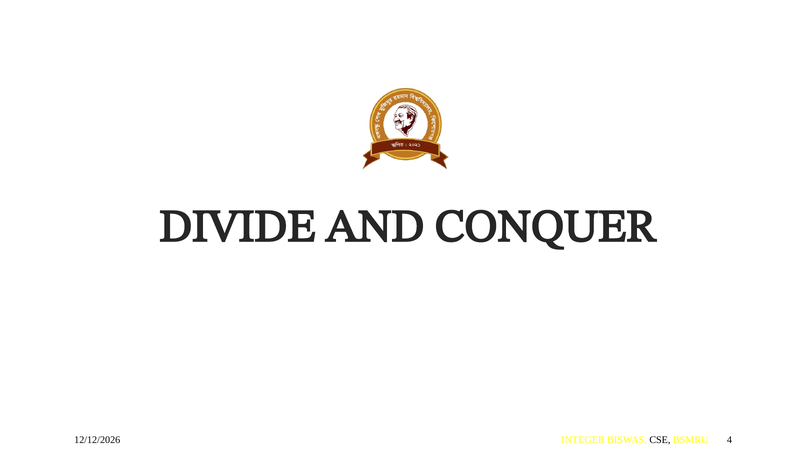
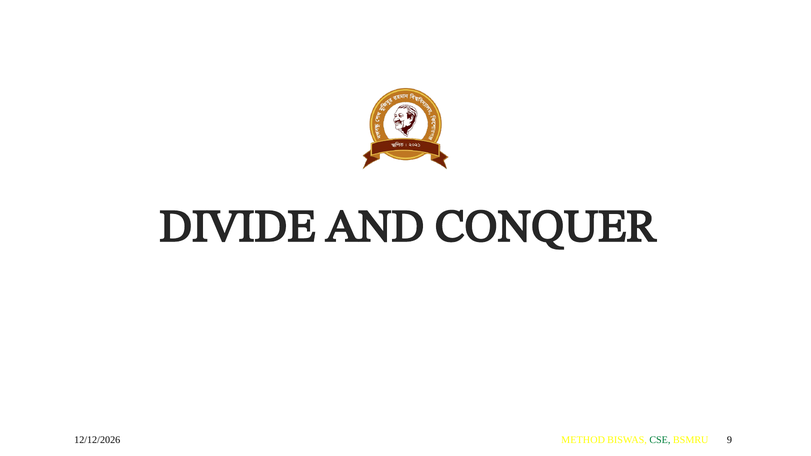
INTEGER: INTEGER -> METHOD (583, 440)
CSE colour: black -> green (660, 440)
4: 4 -> 9 (730, 440)
